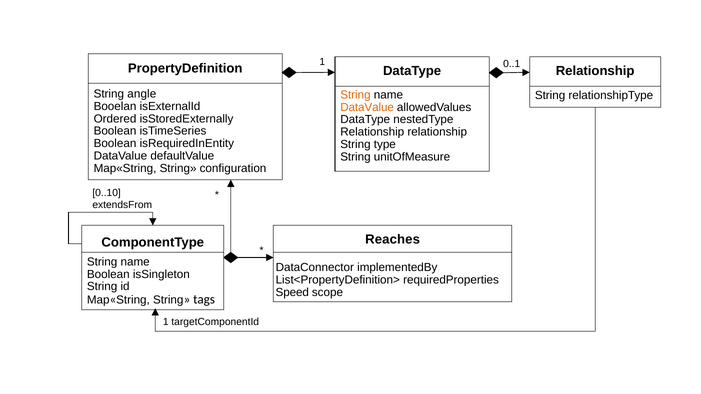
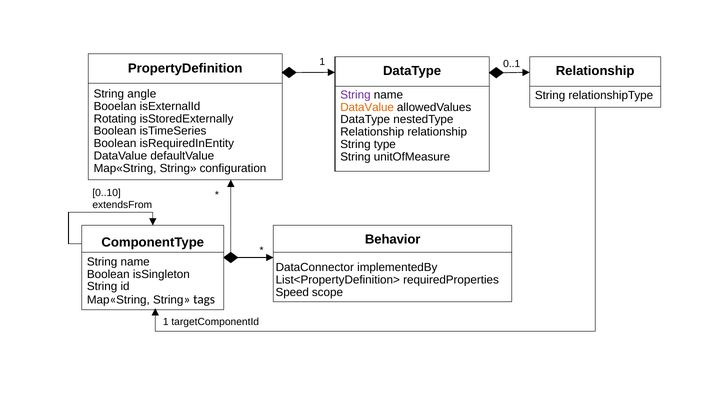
String colour: orange -> purple (355, 95)
Ordered: Ordered -> Rotating (115, 119)
Reaches: Reaches -> Behavior (393, 240)
